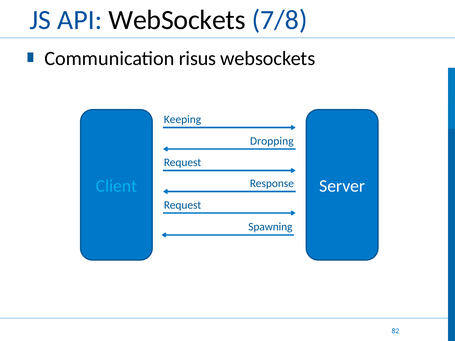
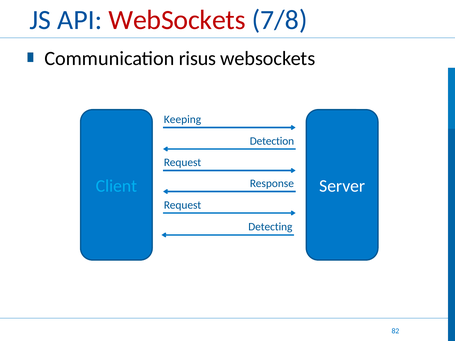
WebSockets colour: black -> red (177, 20)
Dropping: Dropping -> Detection (272, 141)
Spawning: Spawning -> Detecting (270, 227)
